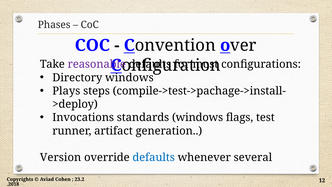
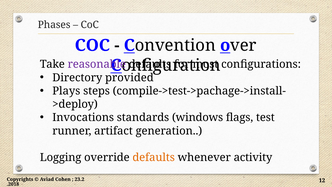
Directory windows: windows -> provided (129, 78)
Version: Version -> Logging (61, 157)
defaults colour: blue -> orange (154, 157)
several: several -> activity (253, 157)
